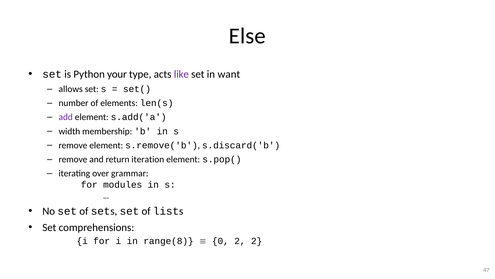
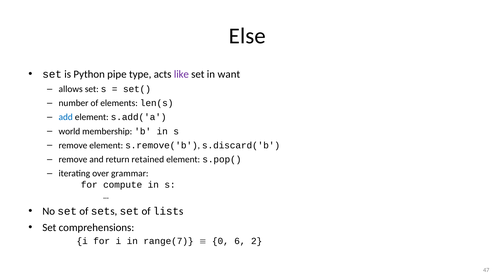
your: your -> pipe (117, 74)
add colour: purple -> blue (66, 117)
width: width -> world (69, 131)
iteration: iteration -> retained (148, 159)
modules: modules -> compute (123, 184)
range(8: range(8 -> range(7 (168, 241)
0 2: 2 -> 6 (240, 241)
